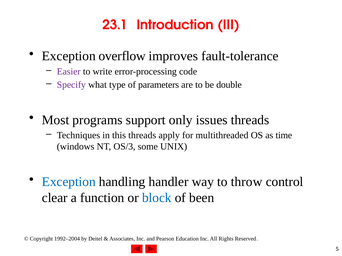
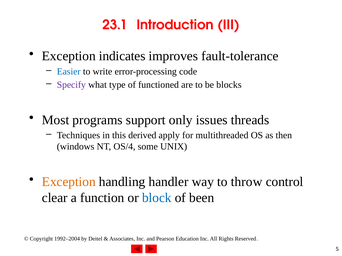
overflow: overflow -> indicates (122, 56)
Easier colour: purple -> blue (69, 72)
parameters: parameters -> functioned (159, 85)
double: double -> blocks (229, 85)
this threads: threads -> derived (142, 135)
time: time -> then (284, 135)
OS/3: OS/3 -> OS/4 (124, 147)
Exception colour: blue -> orange (69, 182)
